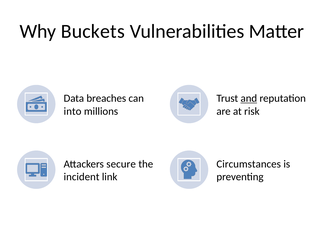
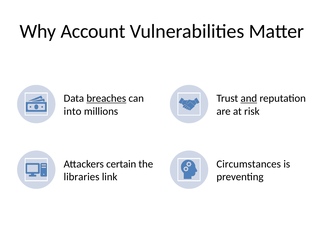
Buckets: Buckets -> Account (93, 31)
breaches underline: none -> present (106, 98)
secure: secure -> certain (121, 164)
incident: incident -> libraries (82, 177)
